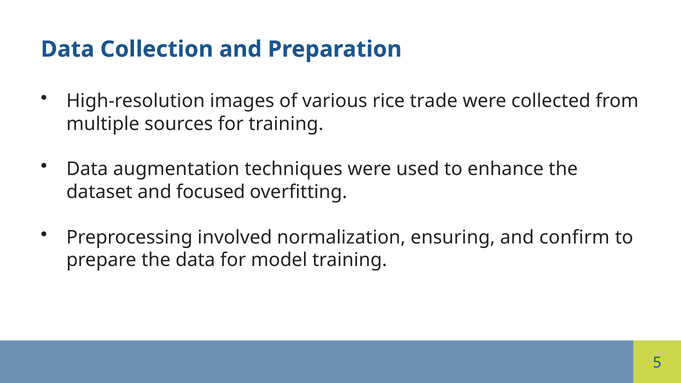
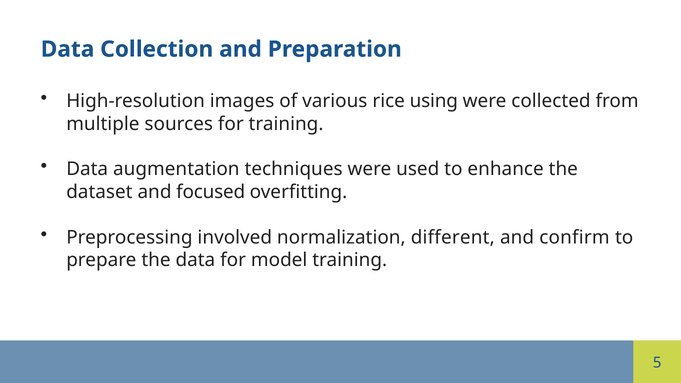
trade: trade -> using (434, 101)
ensuring: ensuring -> different (453, 237)
